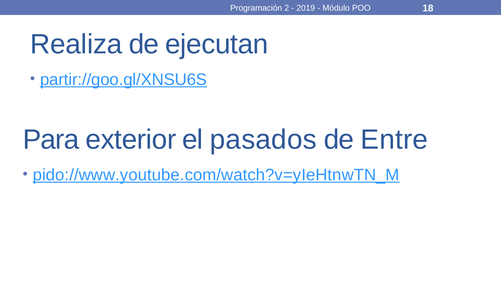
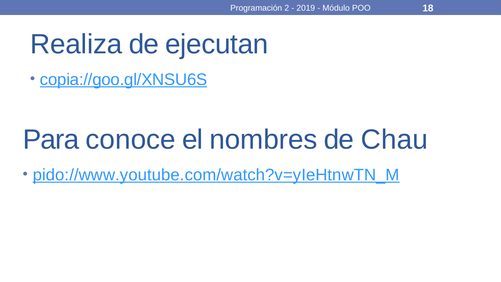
partir://goo.gl/XNSU6S: partir://goo.gl/XNSU6S -> copia://goo.gl/XNSU6S (124, 79)
exterior: exterior -> conoce (131, 140)
pasados: pasados -> nombres (263, 140)
Entre: Entre -> Chau (394, 140)
